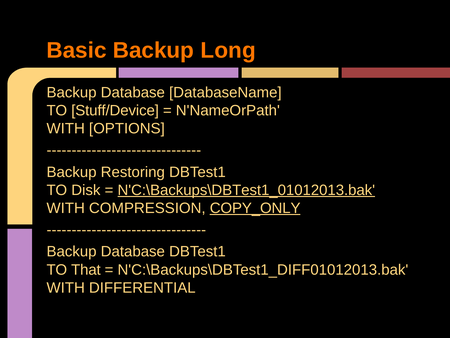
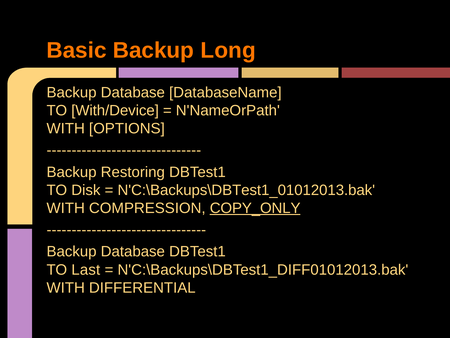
Stuff/Device: Stuff/Device -> With/Device (115, 110)
N'C:\Backups\DBTest1_01012013.bak underline: present -> none (246, 190)
That: That -> Last (86, 269)
